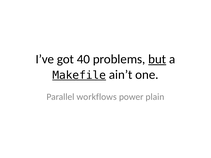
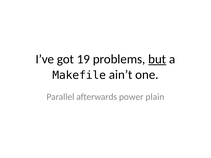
40: 40 -> 19 (83, 59)
Makefile underline: present -> none (79, 75)
workflows: workflows -> afterwards (97, 97)
